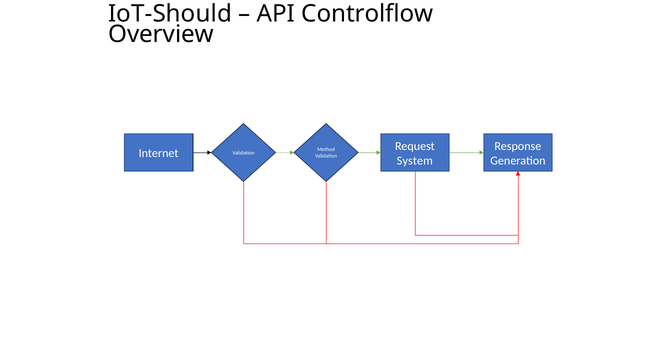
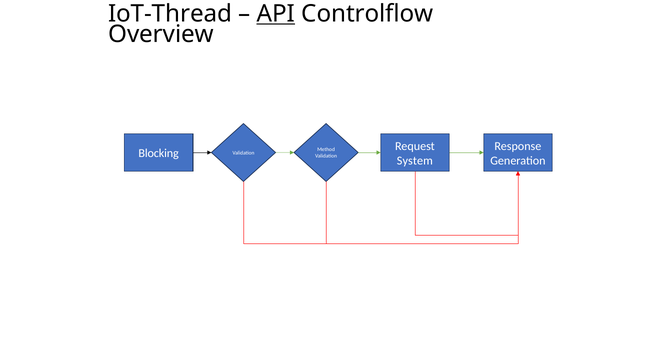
IoT-Should: IoT-Should -> IoT-Thread (170, 14)
API underline: none -> present (276, 14)
Internet: Internet -> Blocking (159, 154)
